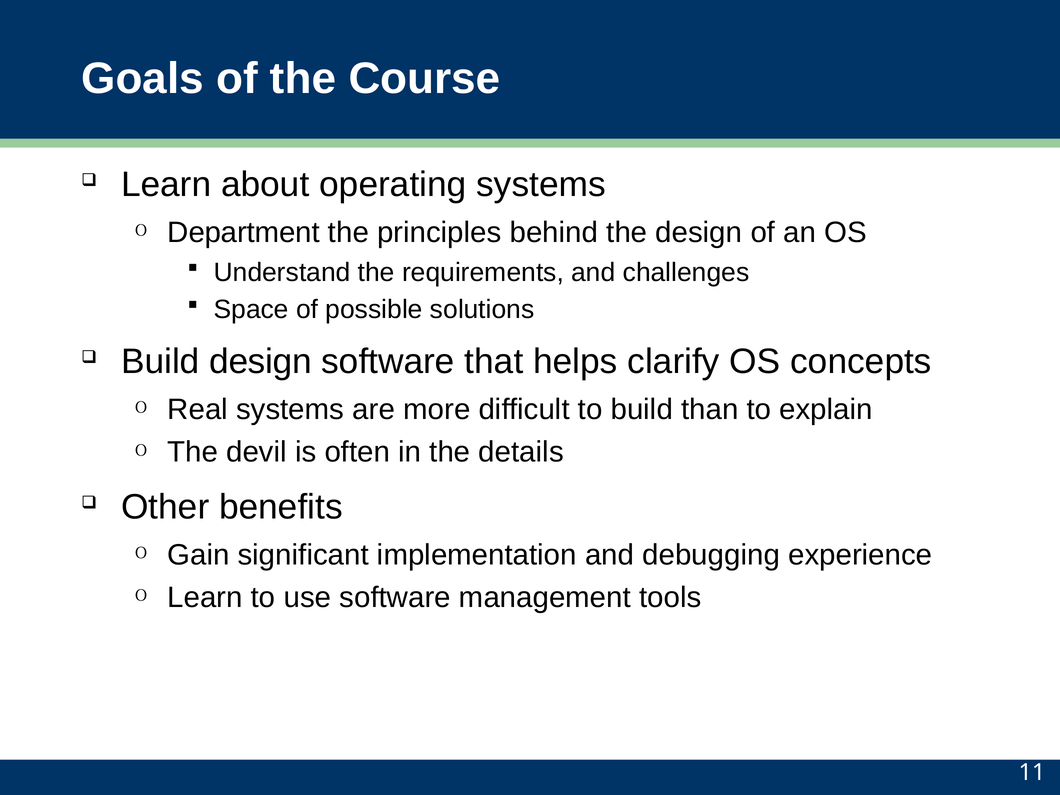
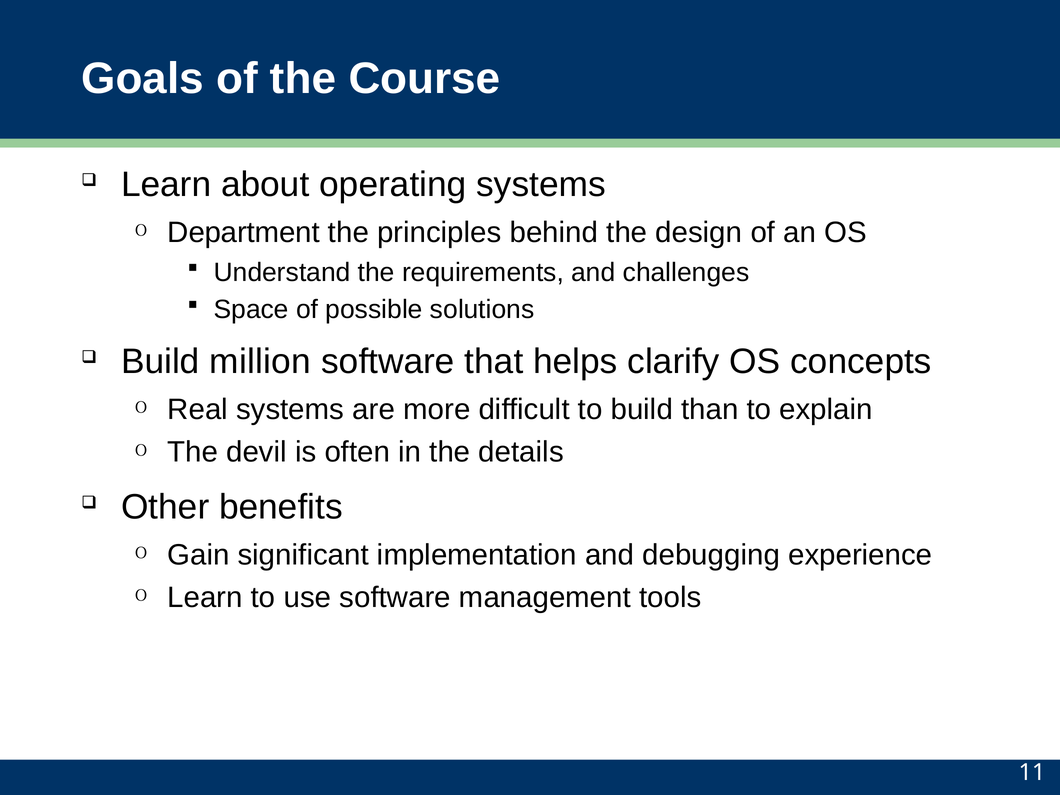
Build design: design -> million (260, 361)
